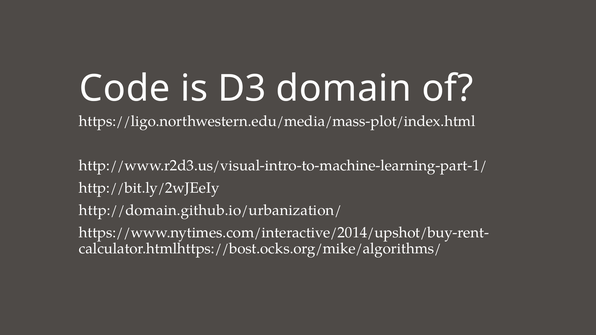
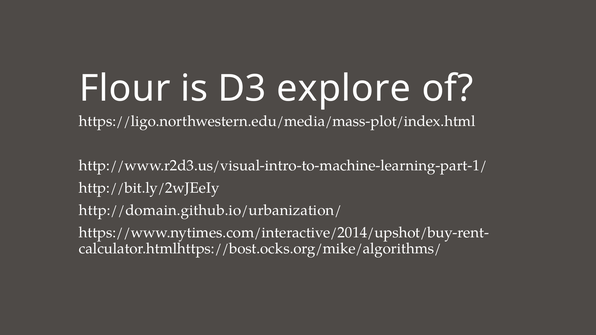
Code: Code -> Flour (125, 88)
domain: domain -> explore (344, 88)
